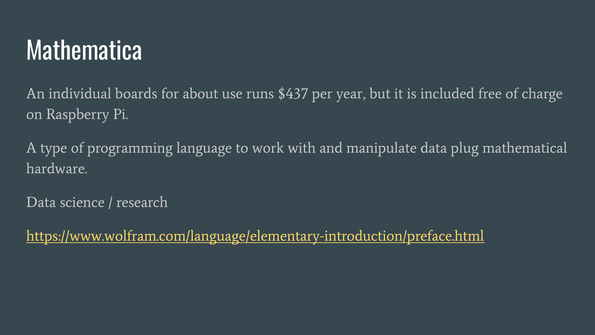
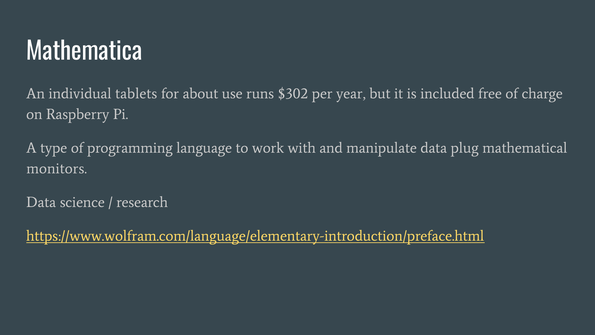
boards: boards -> tablets (136, 94)
$437: $437 -> $302 (293, 94)
hardware: hardware -> monitors (57, 168)
